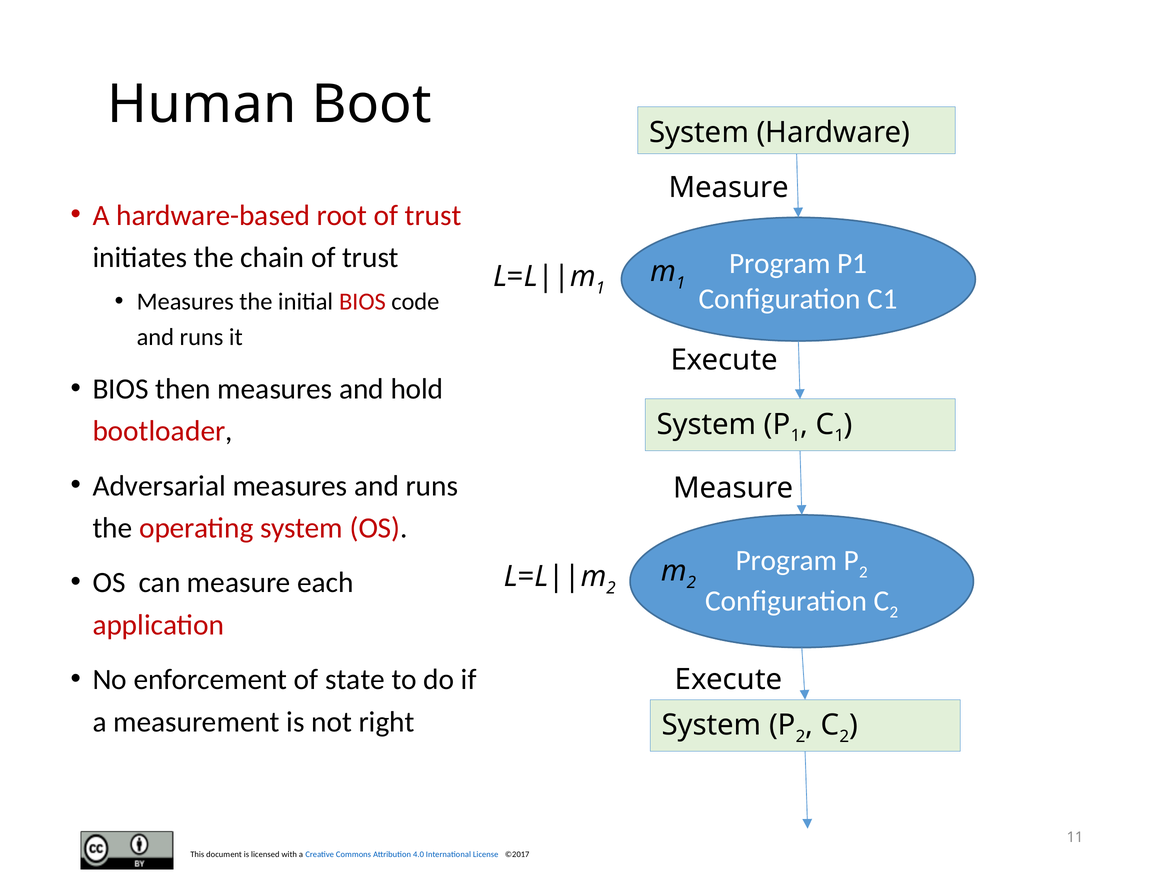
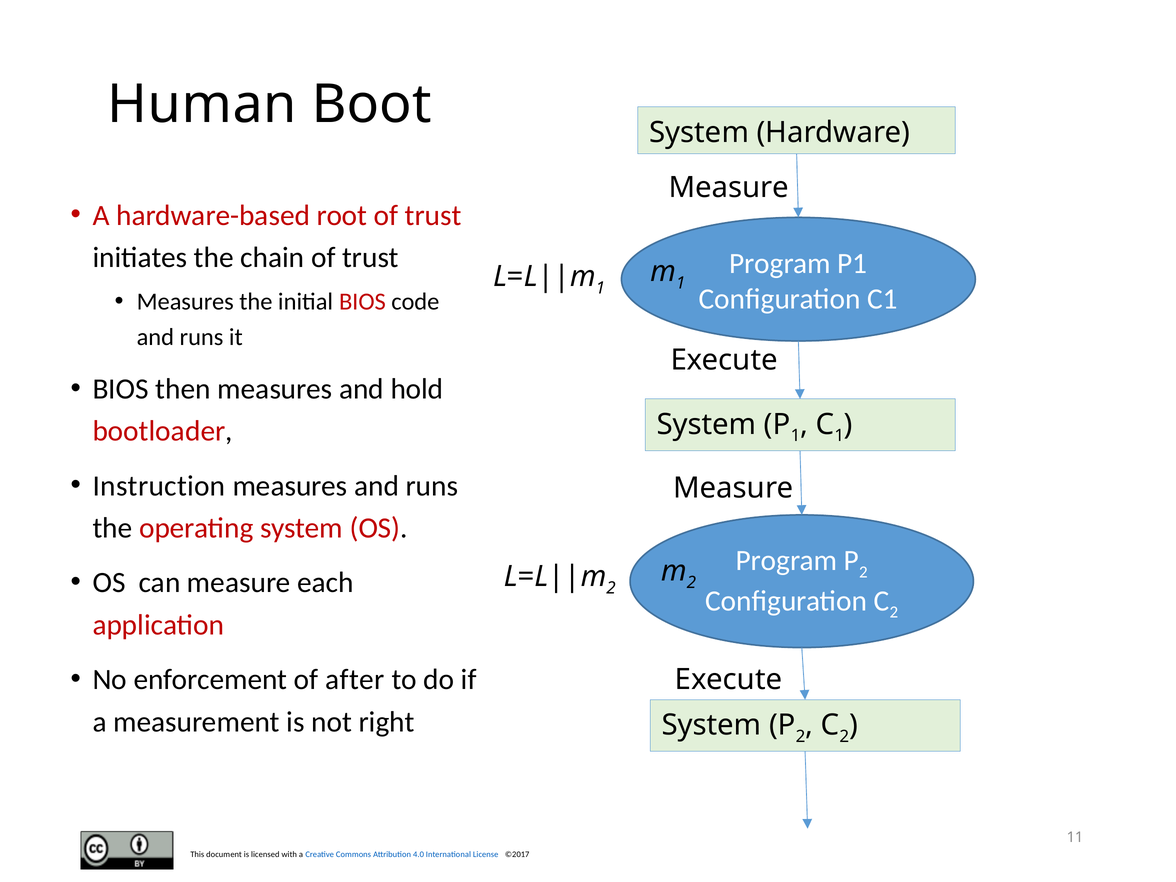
Adversarial: Adversarial -> Instruction (159, 486)
state: state -> after (355, 680)
